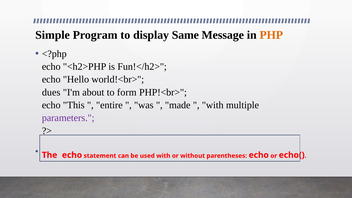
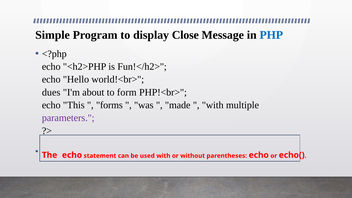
Same: Same -> Close (185, 35)
PHP colour: orange -> blue (271, 35)
entire: entire -> forms (109, 105)
